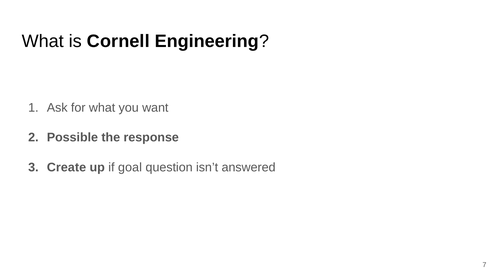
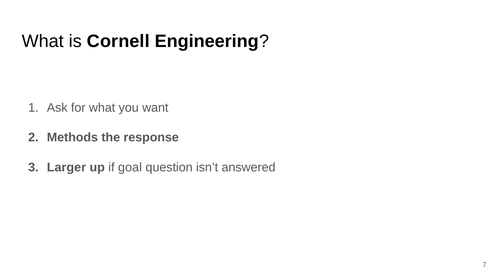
Possible: Possible -> Methods (72, 138)
Create: Create -> Larger (66, 168)
